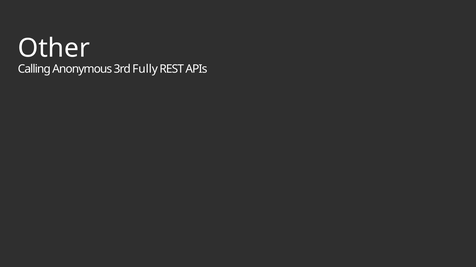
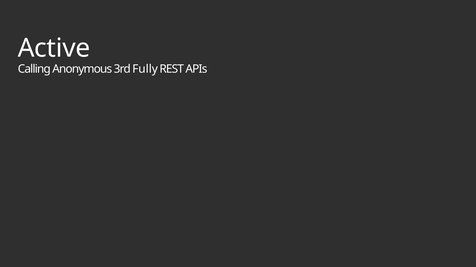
Other: Other -> Active (54, 48)
